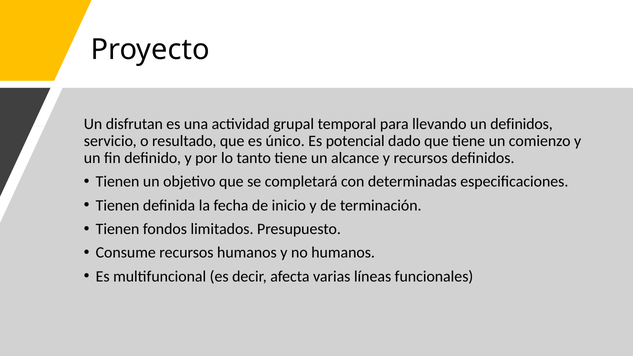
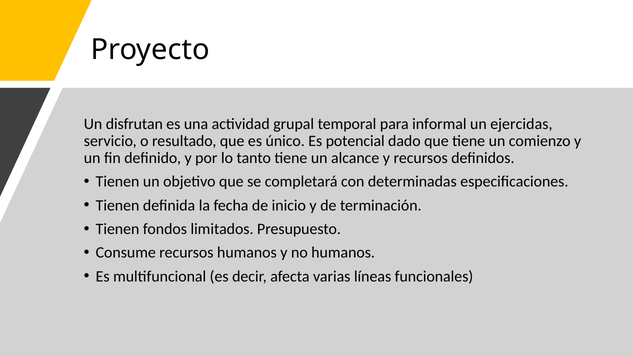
llevando: llevando -> informal (439, 124)
un definidos: definidos -> ejercidas (521, 124)
